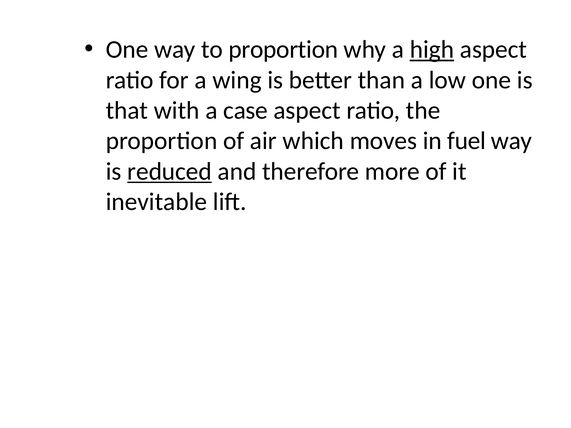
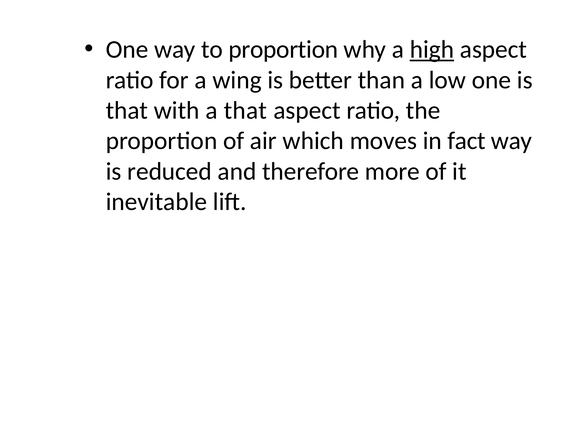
a case: case -> that (245, 111)
fuel: fuel -> fact (467, 141)
reduced underline: present -> none (170, 171)
